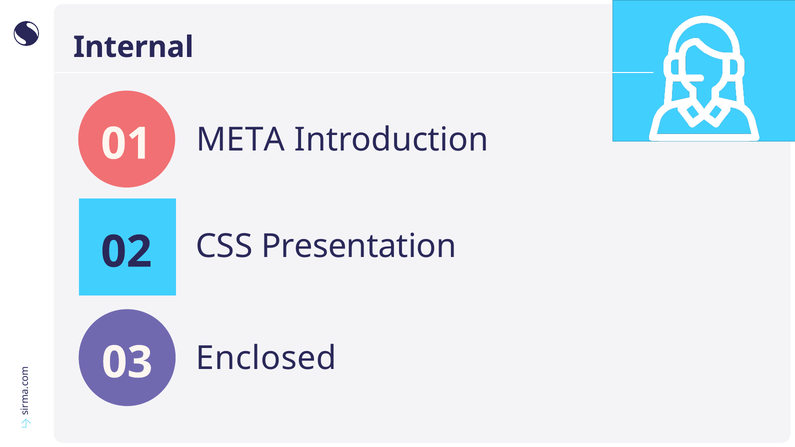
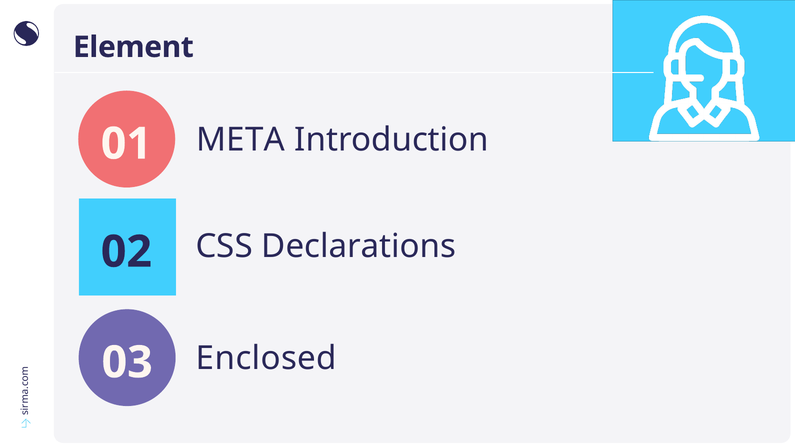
Internal: Internal -> Element (133, 47)
Presentation: Presentation -> Declarations (359, 247)
